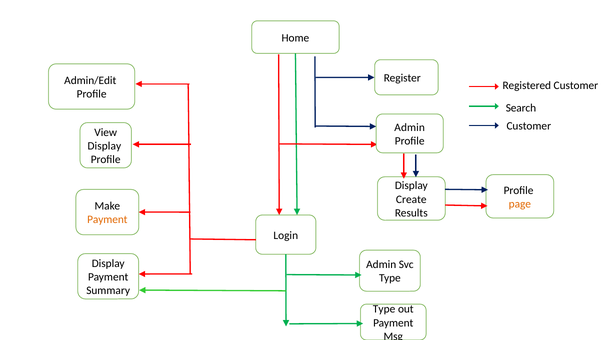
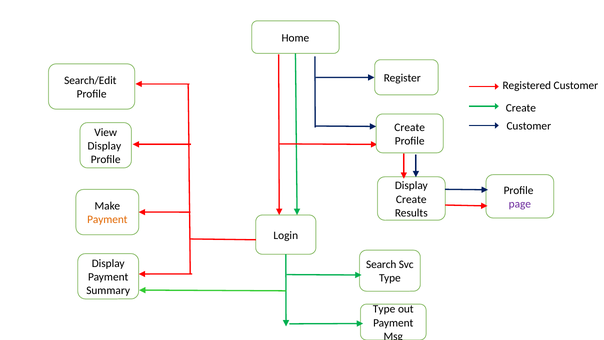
Admin/Edit: Admin/Edit -> Search/Edit (90, 80)
Search: Search -> Create (521, 108)
Admin: Admin -> Create (410, 127)
page colour: orange -> purple (520, 204)
Admin: Admin -> Search (381, 264)
